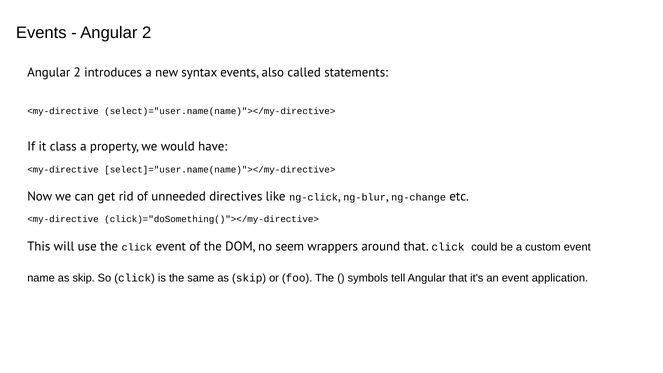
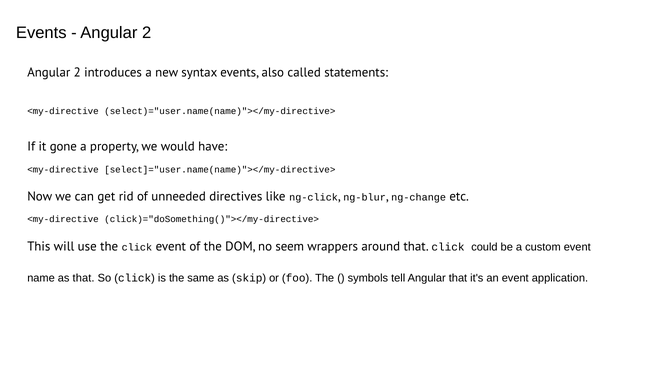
class: class -> gone (63, 147)
name as skip: skip -> that (84, 278)
